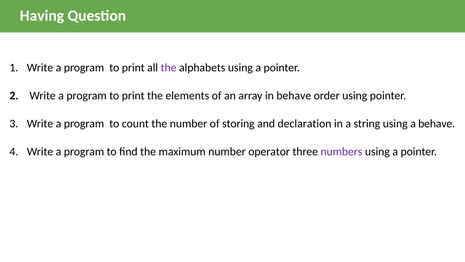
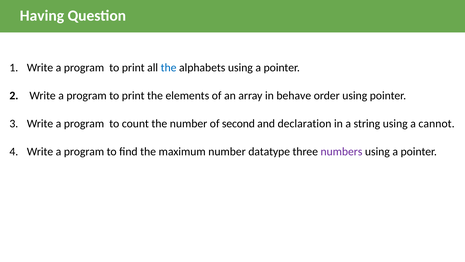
the colour: purple -> blue (169, 68)
storing: storing -> second (238, 123)
a behave: behave -> cannot (437, 123)
operator: operator -> datatype (269, 151)
